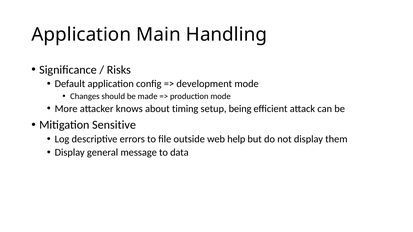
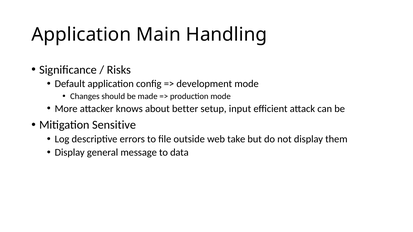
timing: timing -> better (185, 109)
being: being -> input (240, 109)
help: help -> take (236, 139)
